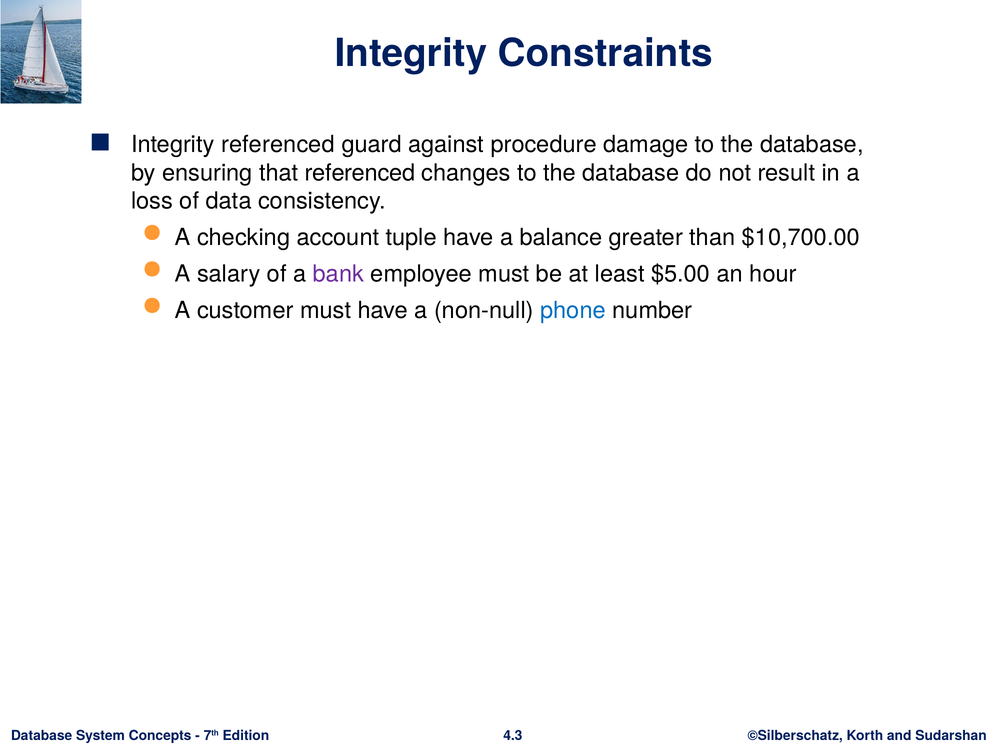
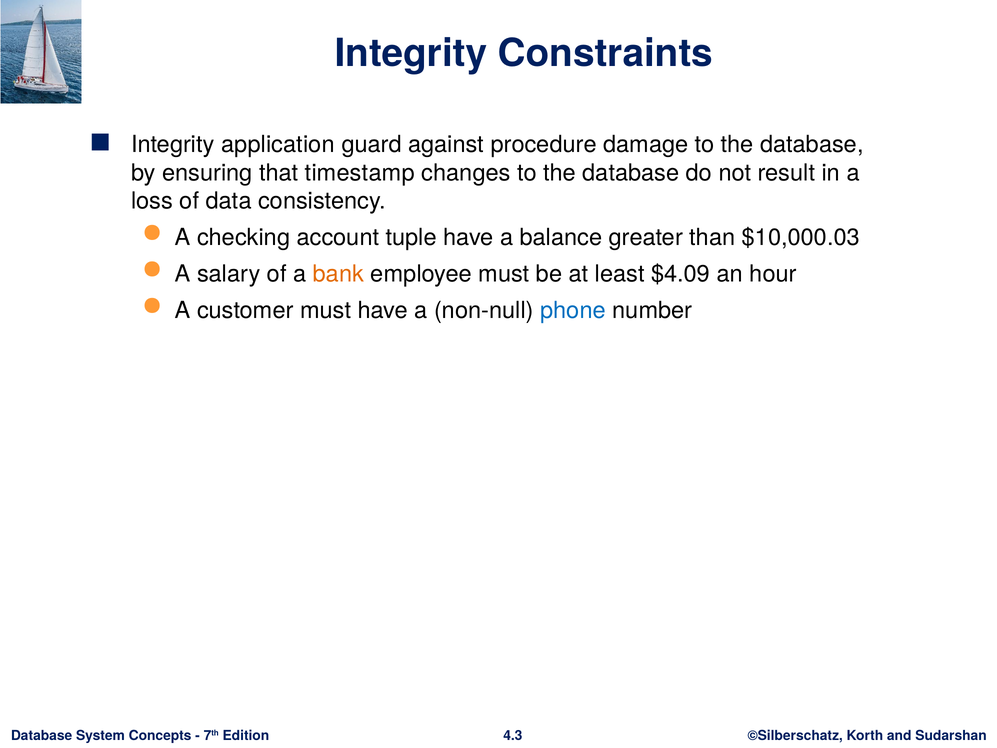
Integrity referenced: referenced -> application (278, 145)
that referenced: referenced -> timestamp (360, 173)
$10,700.00: $10,700.00 -> $10,000.03 (801, 238)
bank colour: purple -> orange (338, 274)
$5.00: $5.00 -> $4.09 (681, 274)
